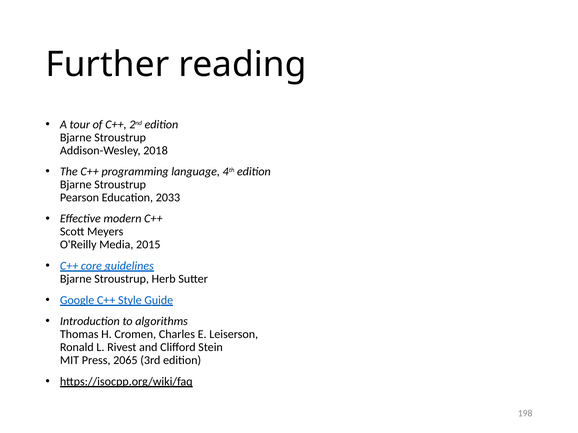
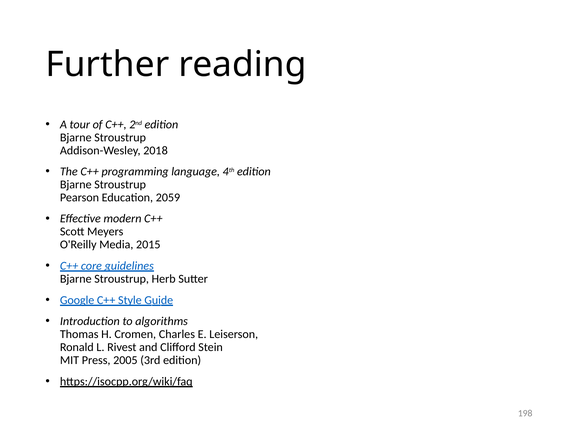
2033: 2033 -> 2059 (168, 198)
2065: 2065 -> 2005 (125, 361)
